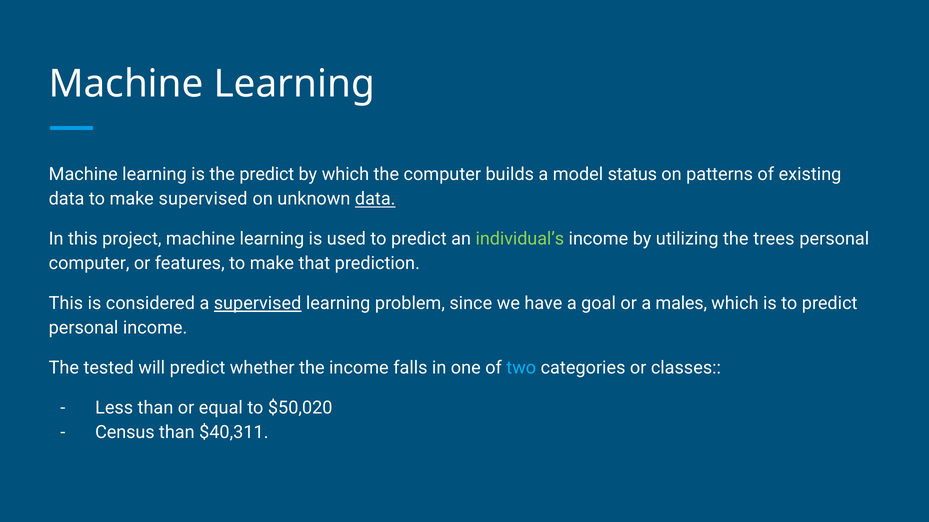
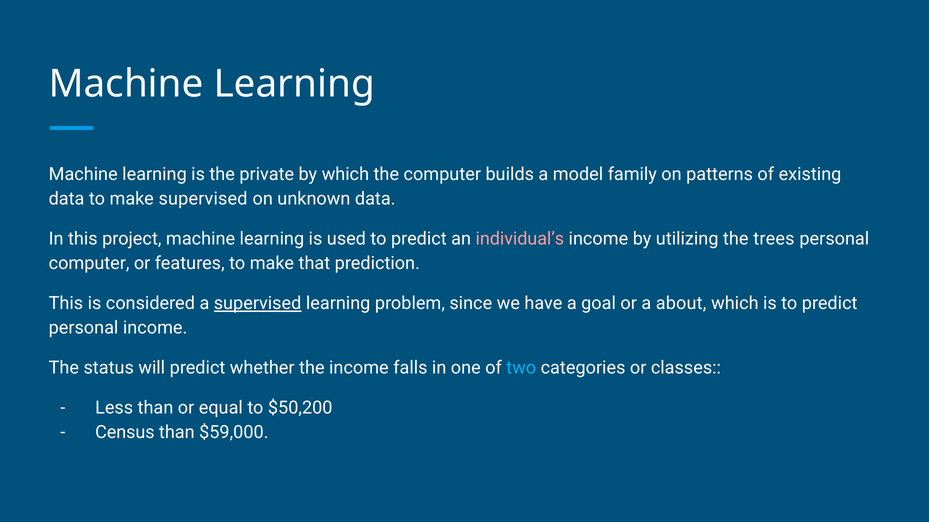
the predict: predict -> private (267, 175)
status: status -> family (632, 175)
data underline: present -> none (375, 199)
individual’s colour: light green -> pink (520, 239)
males: males -> about (681, 304)
tested: tested -> status (109, 368)
$50,020: $50,020 -> $50,200 (300, 408)
$40,311: $40,311 -> $59,000 (234, 433)
